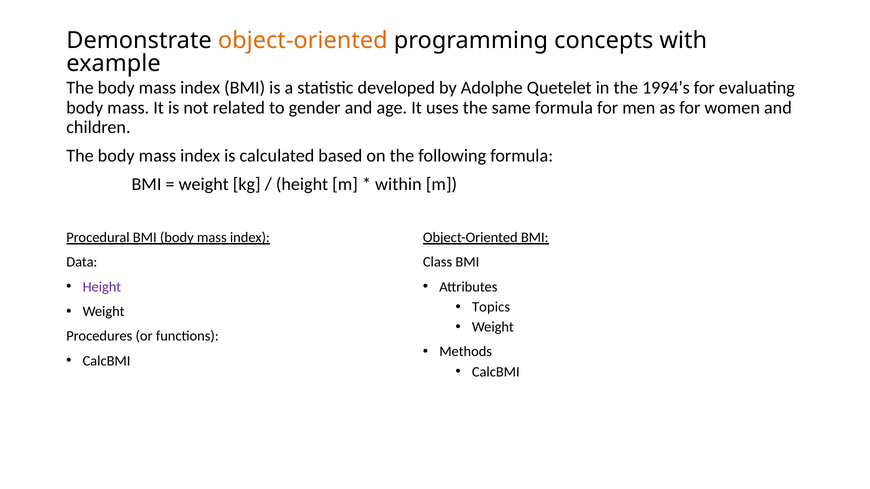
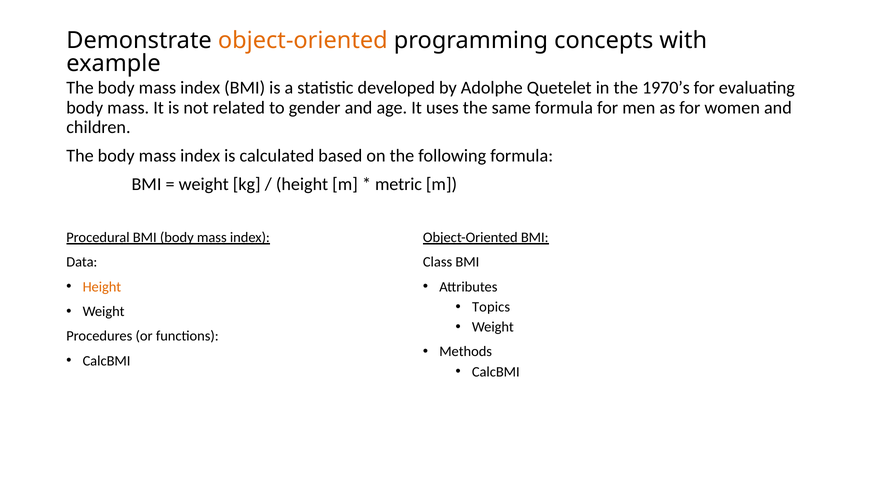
1994’s: 1994’s -> 1970’s (666, 88)
within: within -> metric (398, 185)
Height colour: purple -> orange (102, 287)
